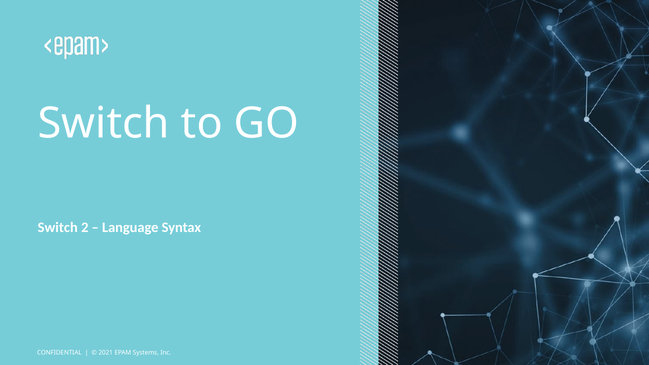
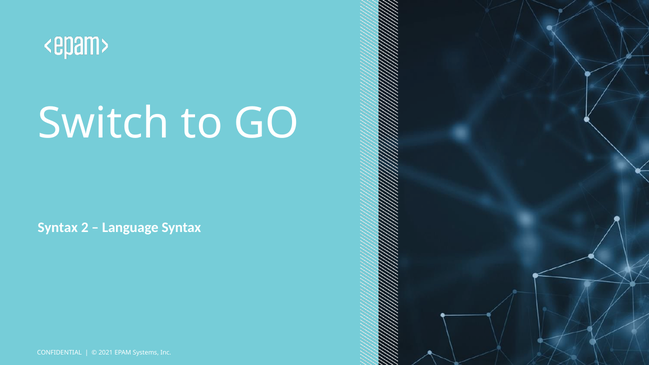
Switch: Switch -> Syntax (58, 228)
